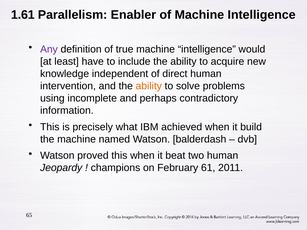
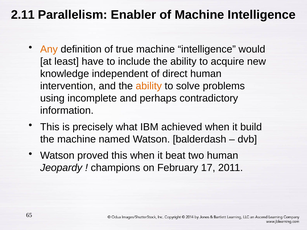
1.61: 1.61 -> 2.11 (23, 15)
Any colour: purple -> orange (49, 49)
61: 61 -> 17 (208, 168)
